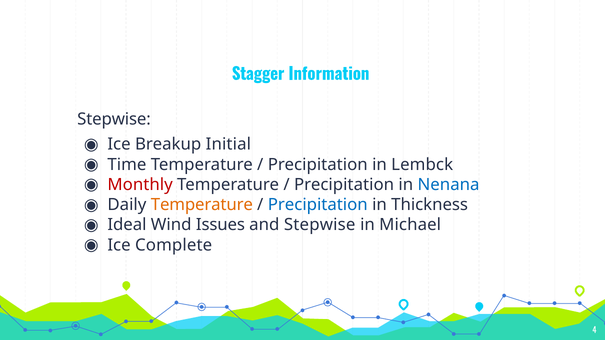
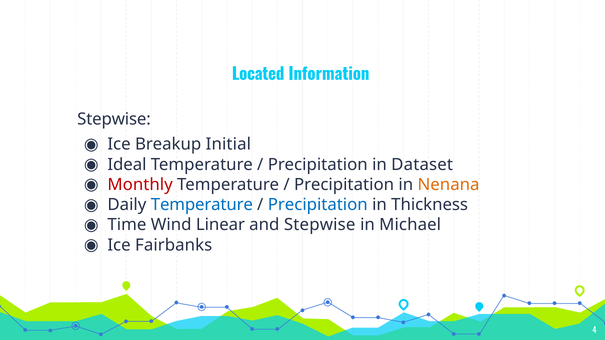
Stagger: Stagger -> Located (258, 74)
Time: Time -> Ideal (127, 165)
Lembck: Lembck -> Dataset (422, 165)
Nenana colour: blue -> orange (449, 185)
Temperature colour: orange -> blue (202, 205)
Ideal: Ideal -> Time (127, 225)
Issues: Issues -> Linear (220, 225)
Complete: Complete -> Fairbanks (174, 245)
